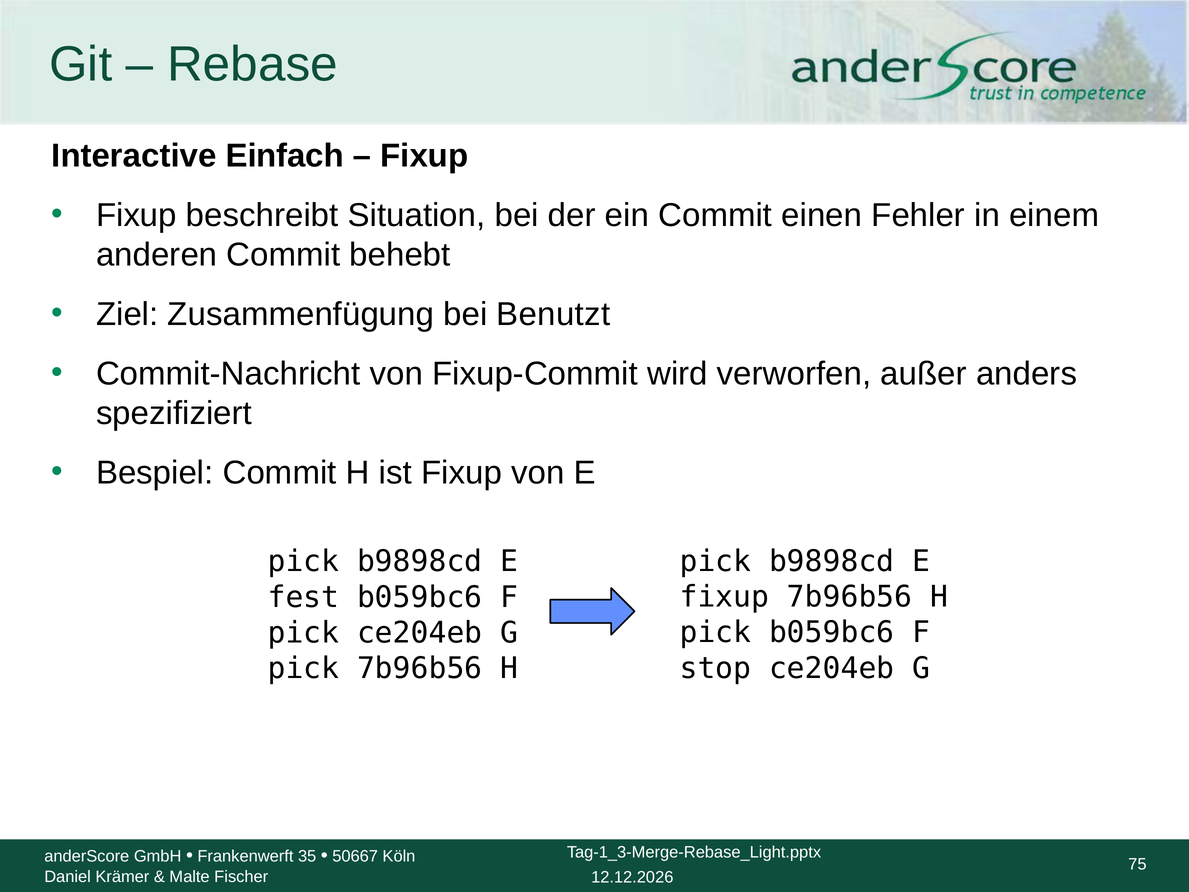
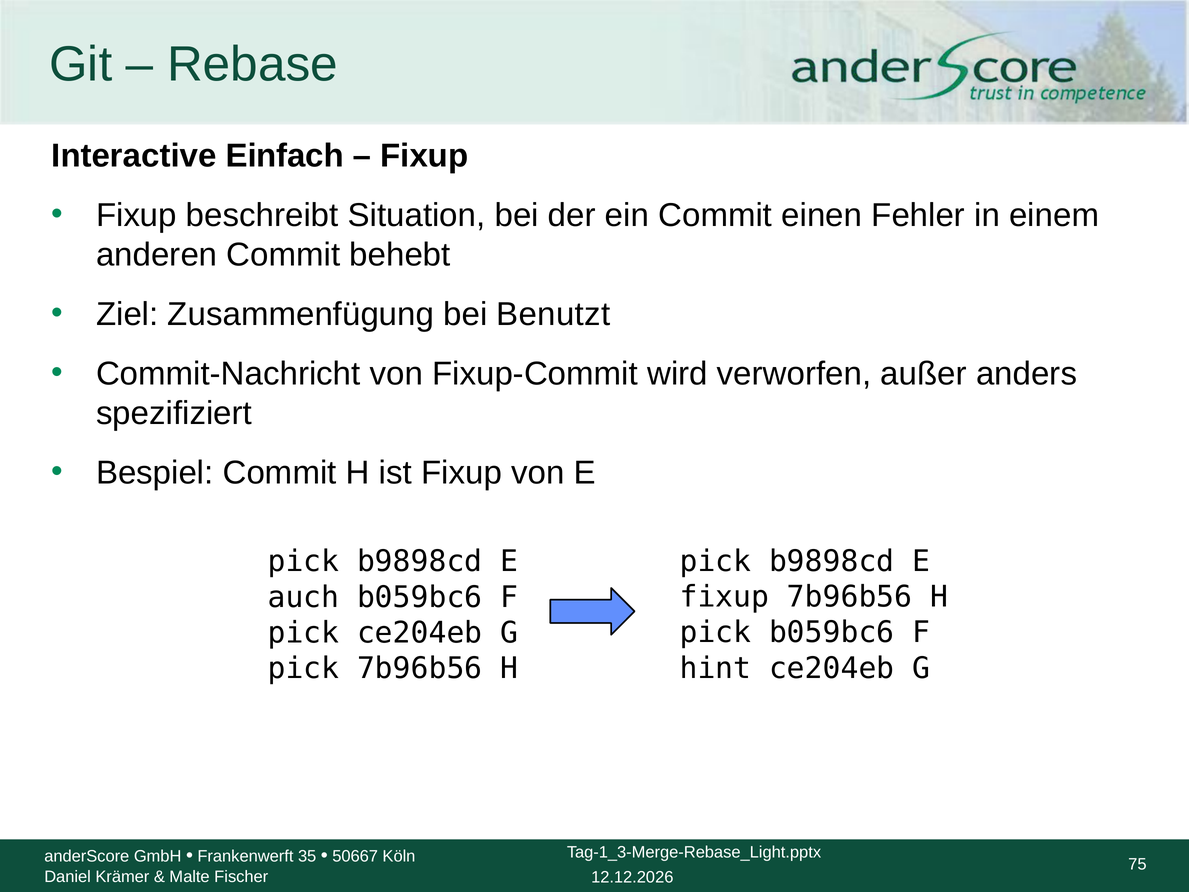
fest: fest -> auch (303, 597)
stop: stop -> hint (715, 668)
